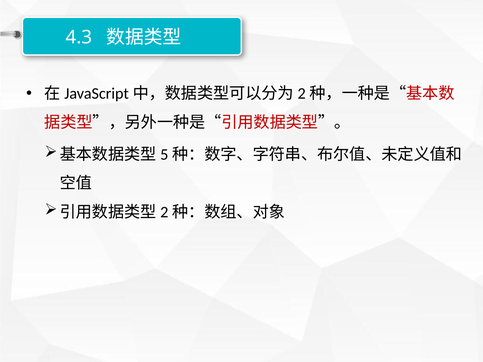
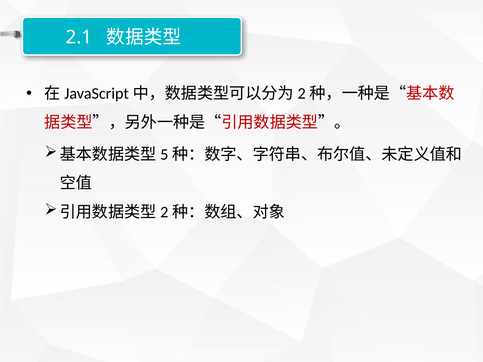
4.3: 4.3 -> 2.1 (79, 37)
